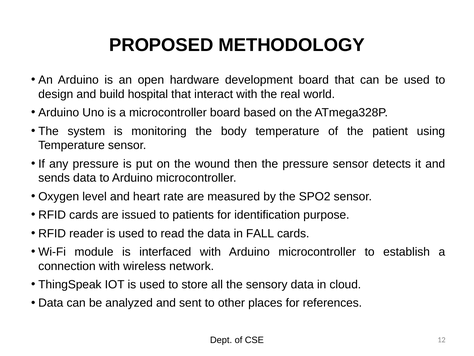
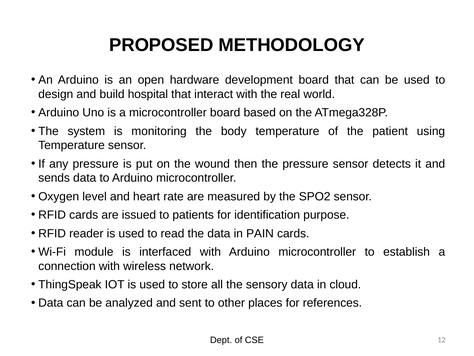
FALL: FALL -> PAIN (260, 233)
